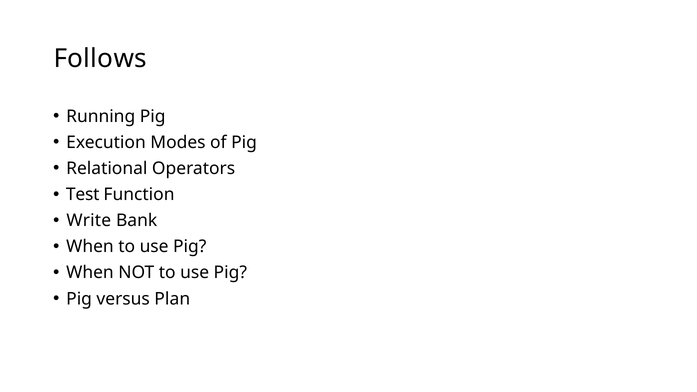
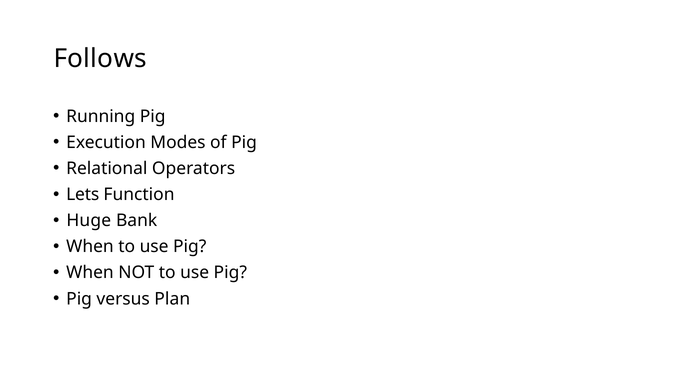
Test: Test -> Lets (83, 195)
Write: Write -> Huge (89, 221)
